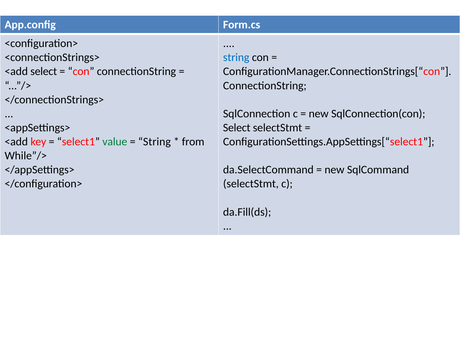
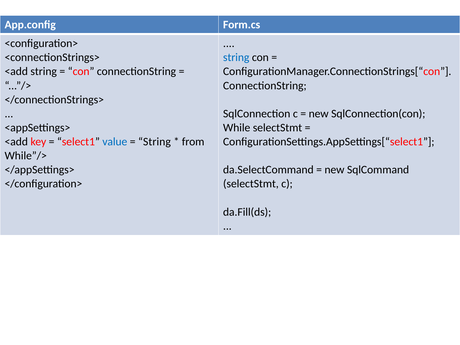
<add select: select -> string (44, 72)
Select: Select -> While (237, 128)
value colour: green -> blue (115, 142)
